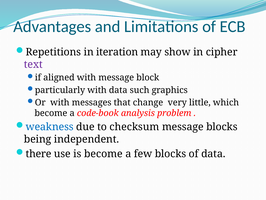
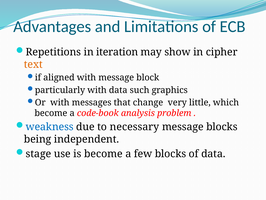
text colour: purple -> orange (33, 64)
checksum: checksum -> necessary (134, 127)
there: there -> stage (38, 153)
